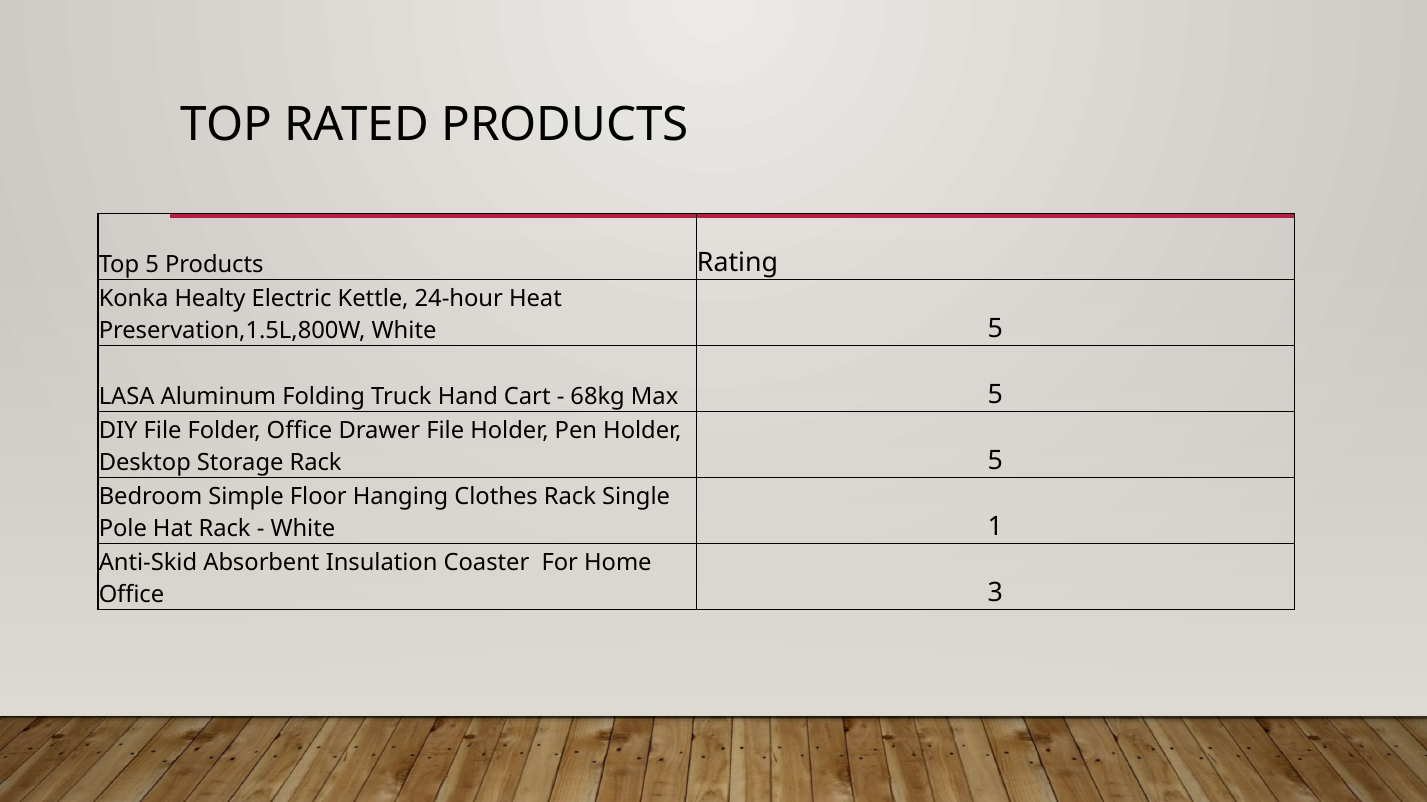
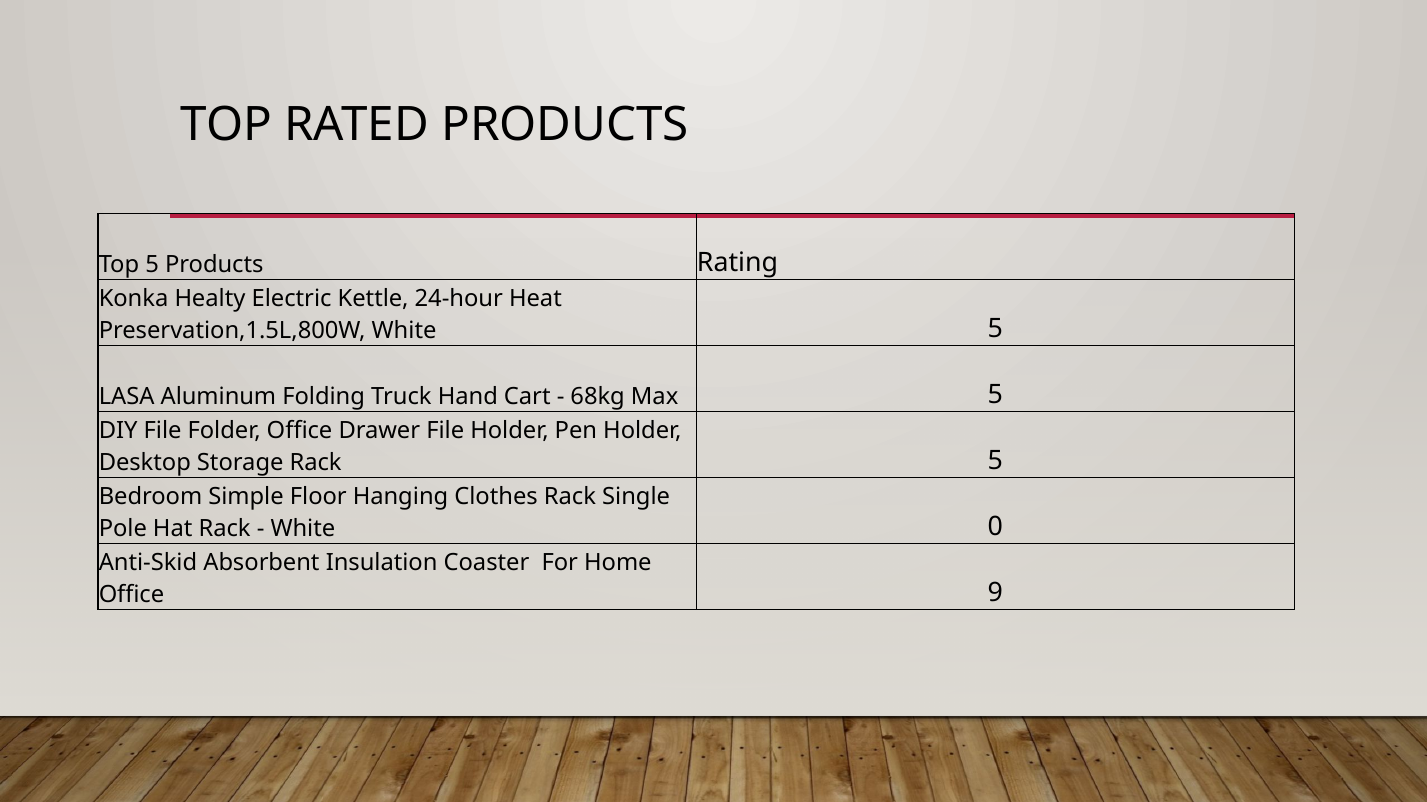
1: 1 -> 0 (995, 527)
3: 3 -> 9 (995, 593)
